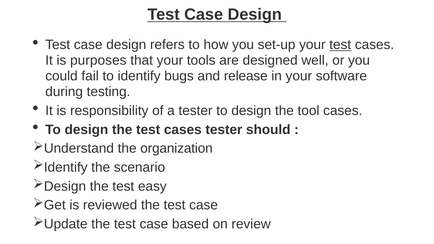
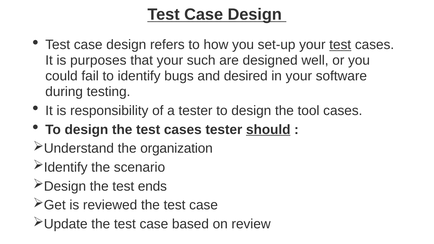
tools: tools -> such (201, 60)
release: release -> desired (246, 76)
should underline: none -> present (268, 130)
easy: easy -> ends (152, 186)
